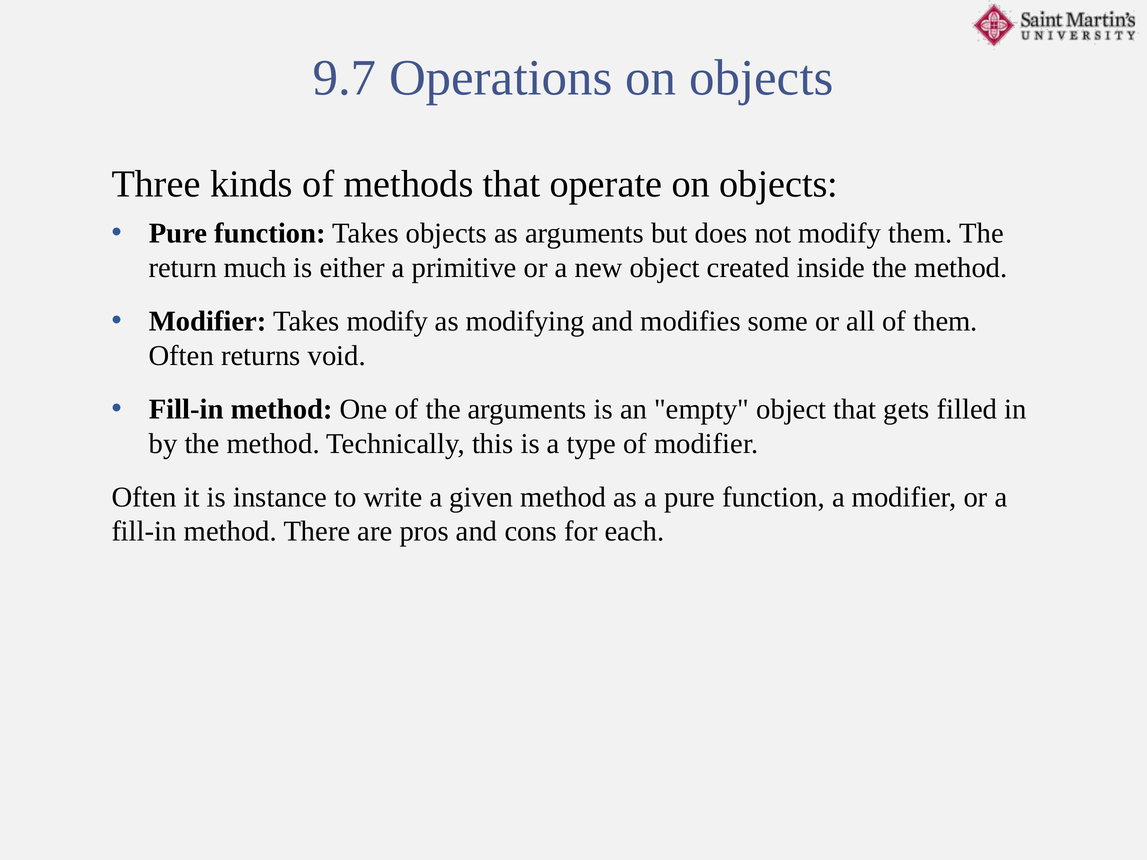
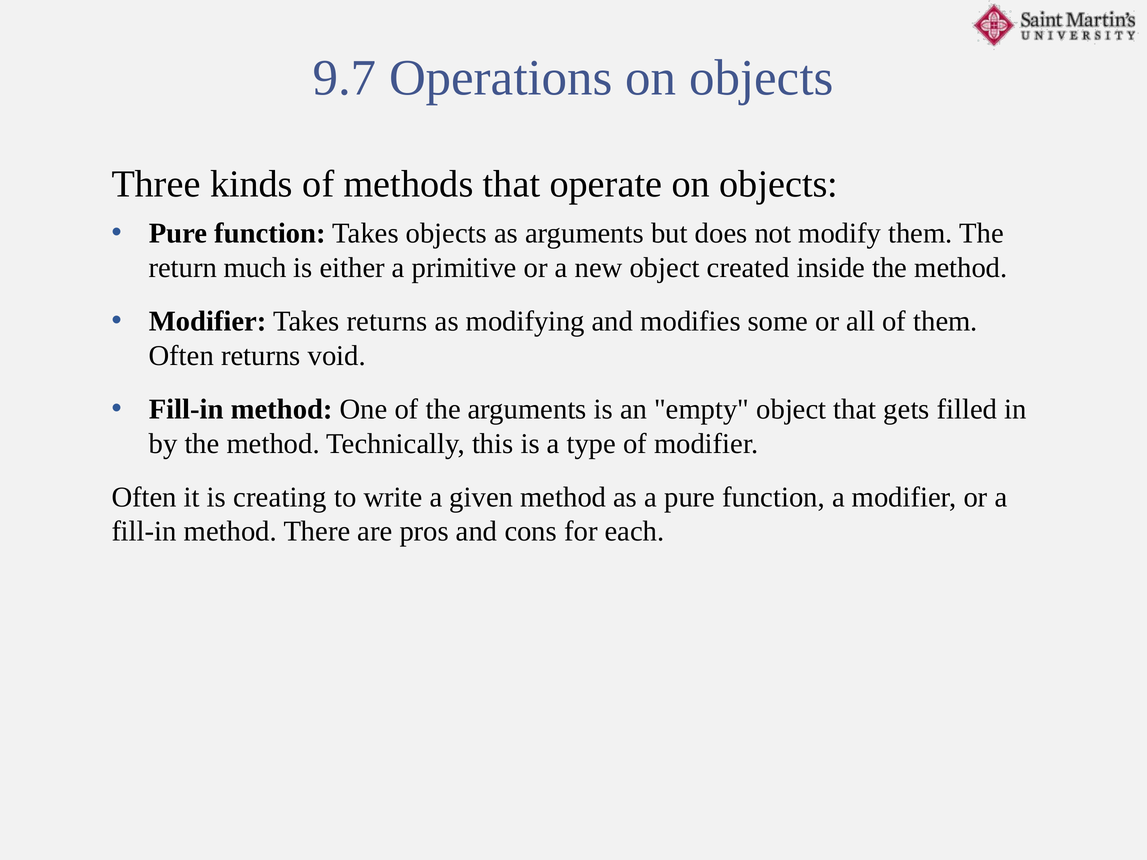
Takes modify: modify -> returns (387, 321)
instance: instance -> creating (280, 497)
